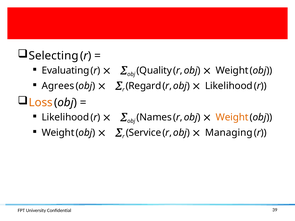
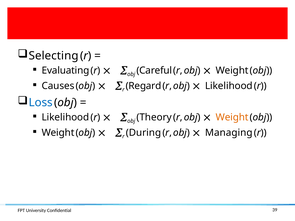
Quality: Quality -> Careful (154, 71)
Agrees: Agrees -> Causes (58, 86)
Loss colour: orange -> blue (41, 103)
Names: Names -> Theory (154, 117)
Service: Service -> During (143, 133)
